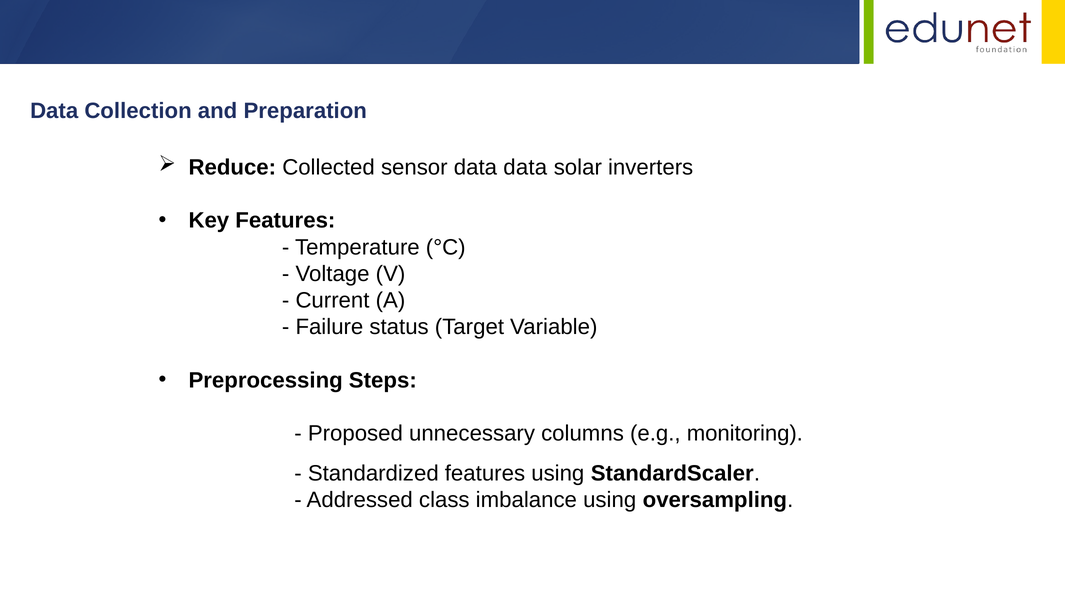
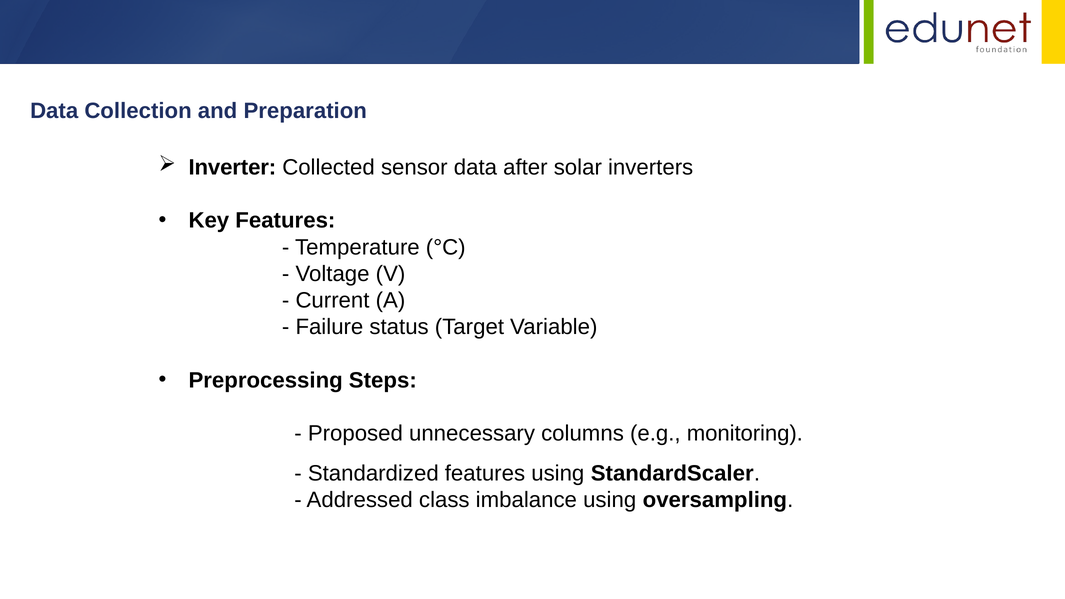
Reduce: Reduce -> Inverter (232, 167)
data data: data -> after (525, 167)
